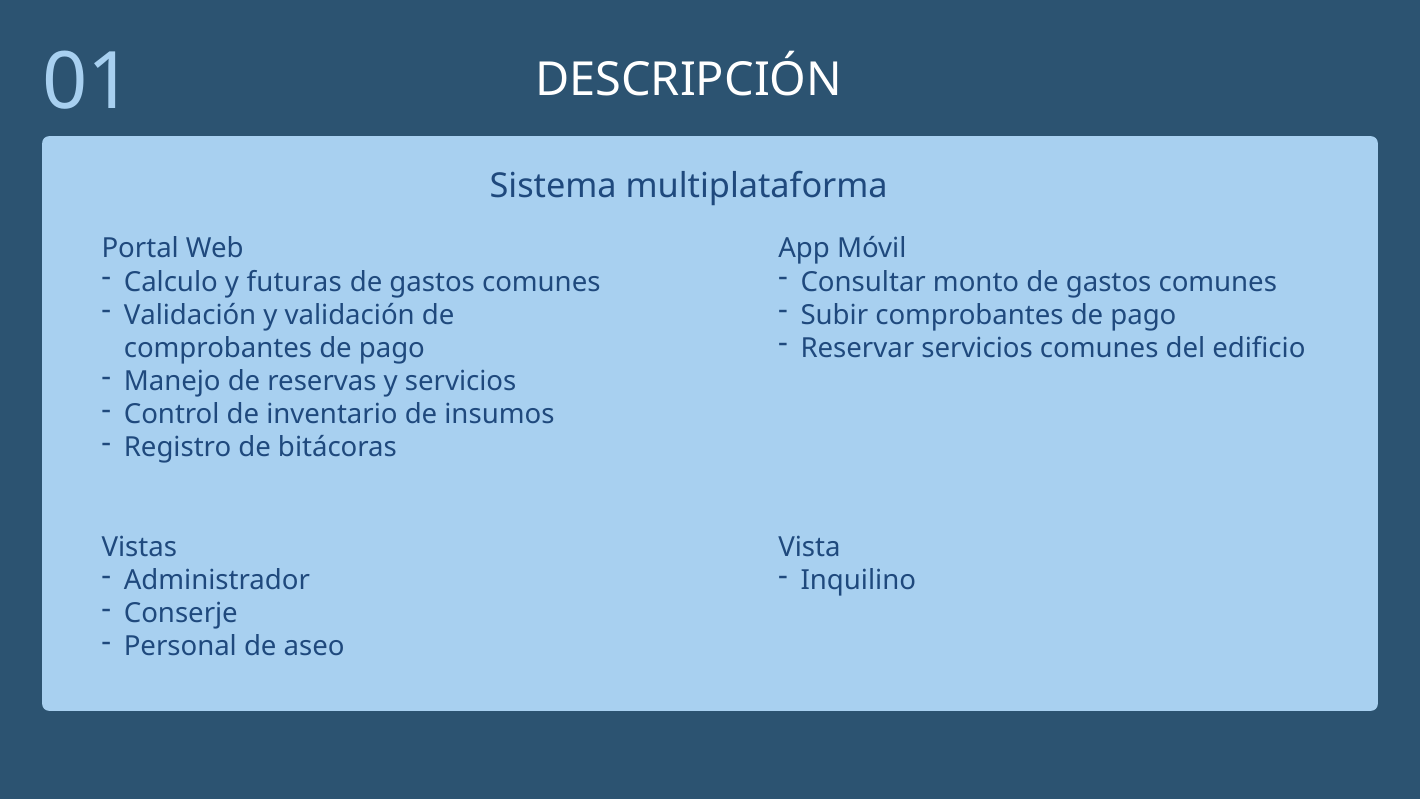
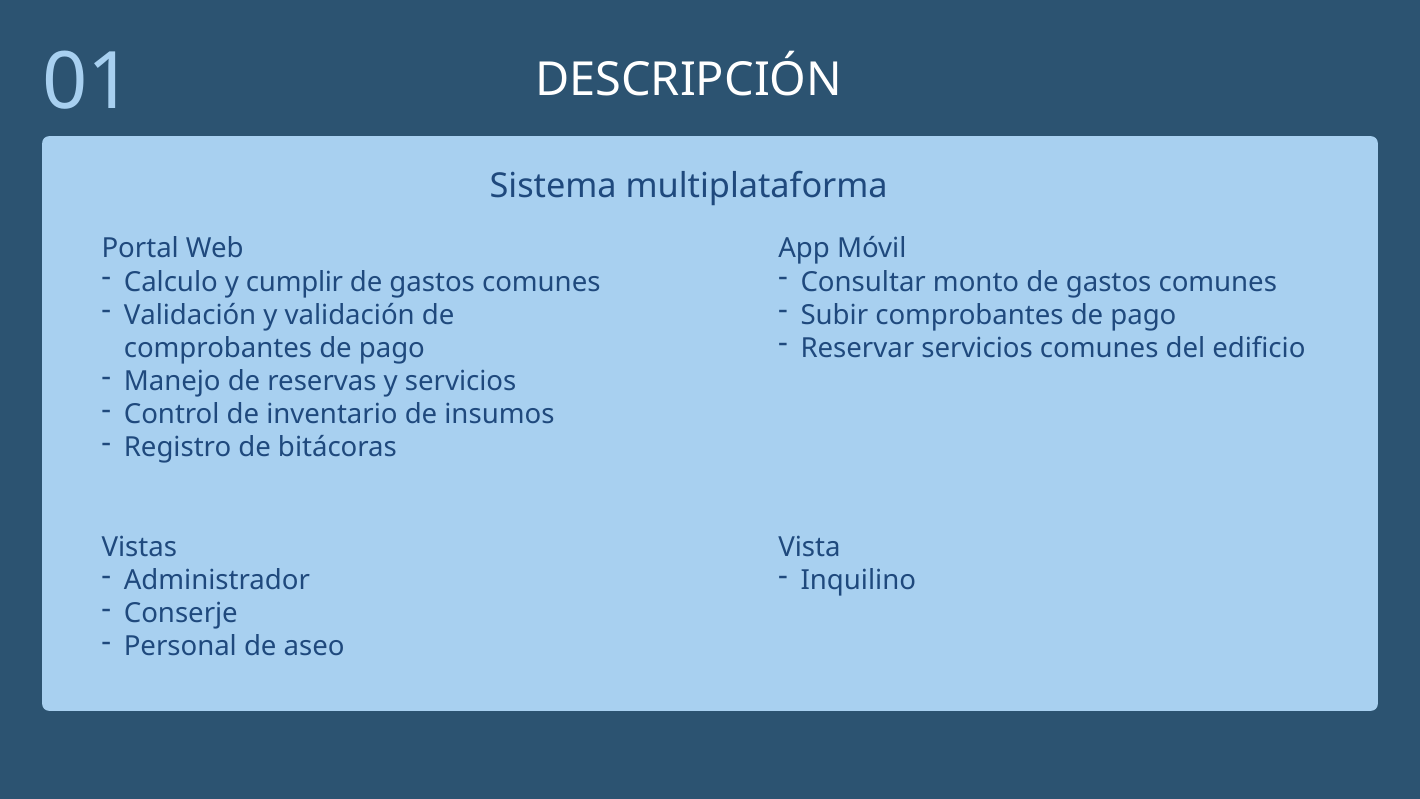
futuras: futuras -> cumplir (295, 282)
